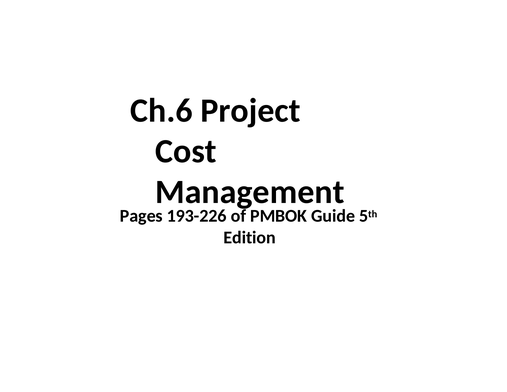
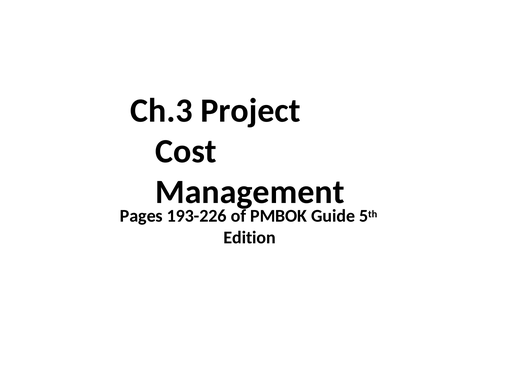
Ch.6: Ch.6 -> Ch.3 (162, 110)
